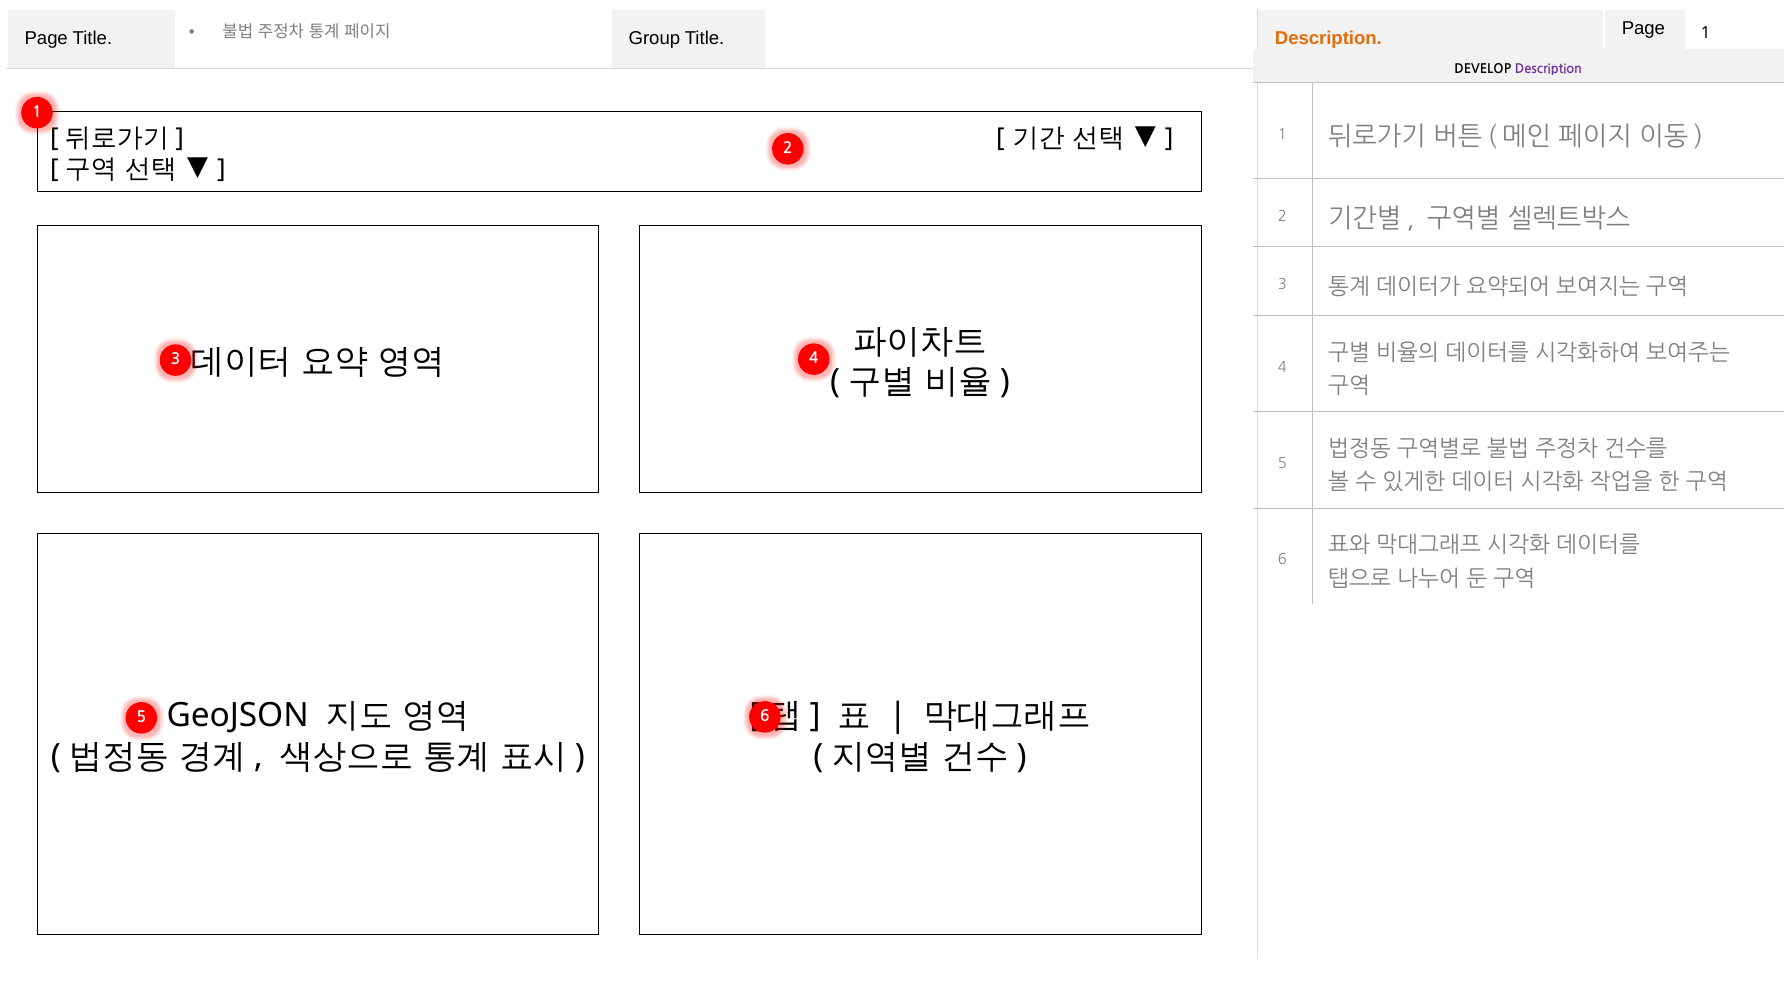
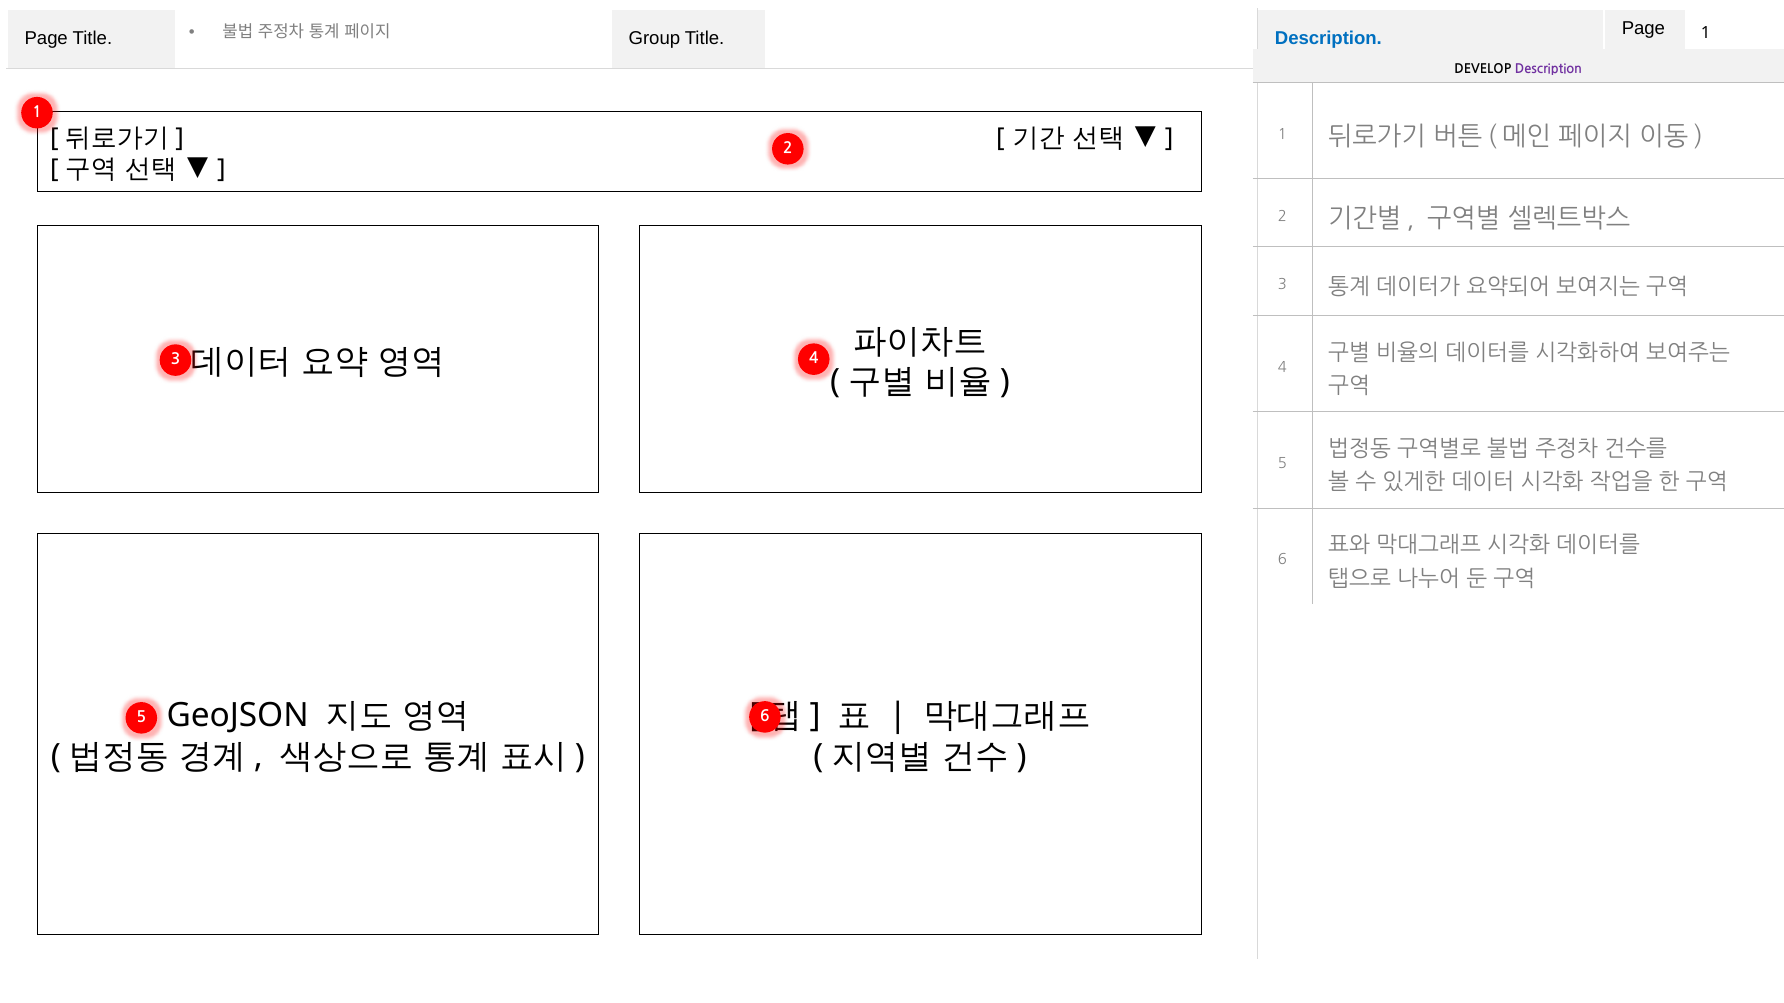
Description colour: orange -> blue (1328, 39)
